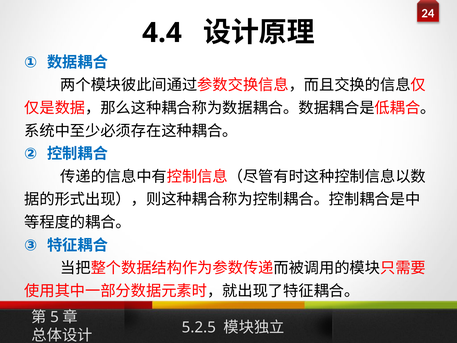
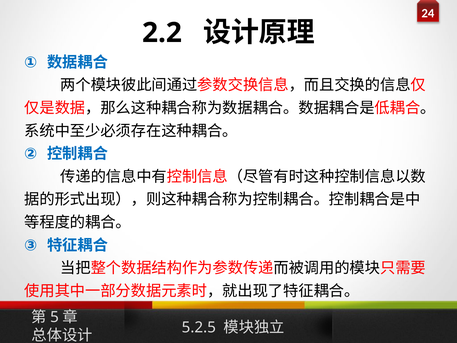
4.4: 4.4 -> 2.2 (162, 33)
